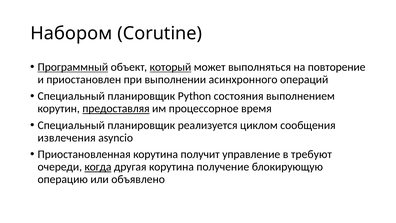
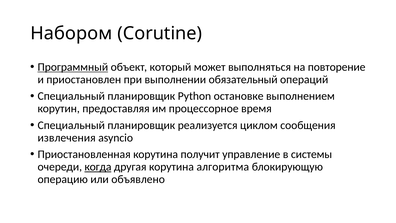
который underline: present -> none (170, 67)
асинхронного: асинхронного -> обязательный (243, 79)
состояния: состояния -> остановке (239, 96)
предоставляя underline: present -> none (116, 109)
требуют: требуют -> системы (312, 154)
получение: получение -> алгоритма (223, 167)
